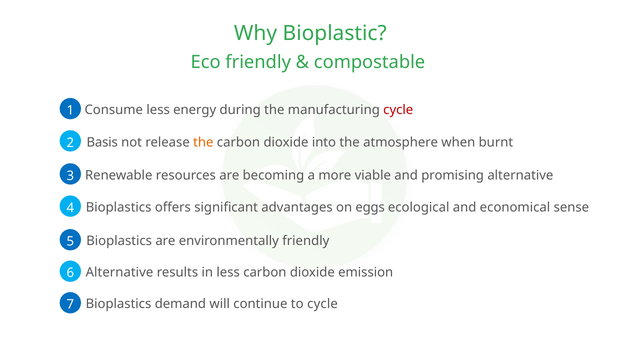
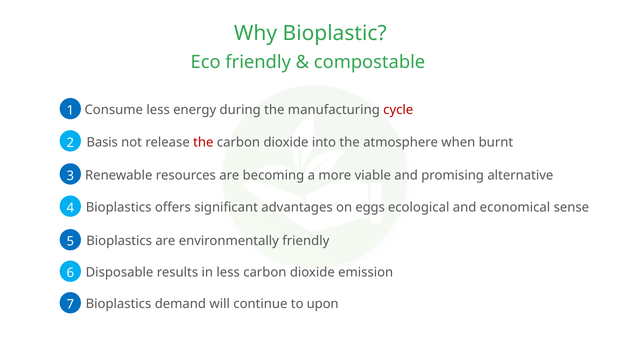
the colour: orange -> red (203, 142)
Alternative: Alternative -> Disposable (120, 272)
to cycle: cycle -> upon (323, 304)
